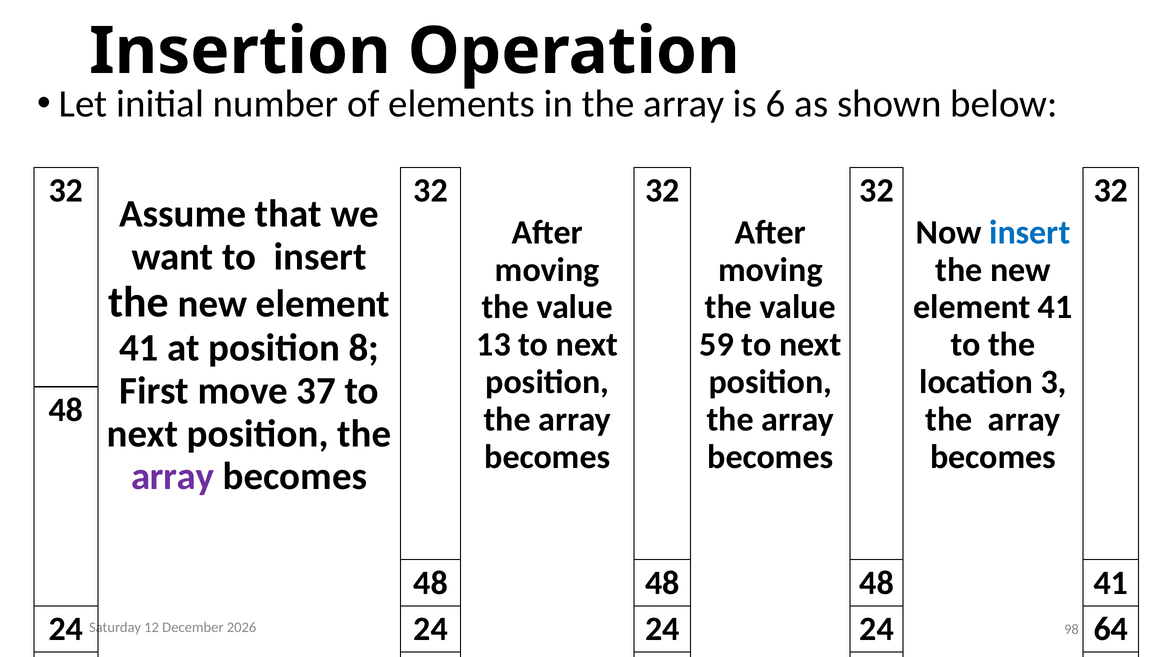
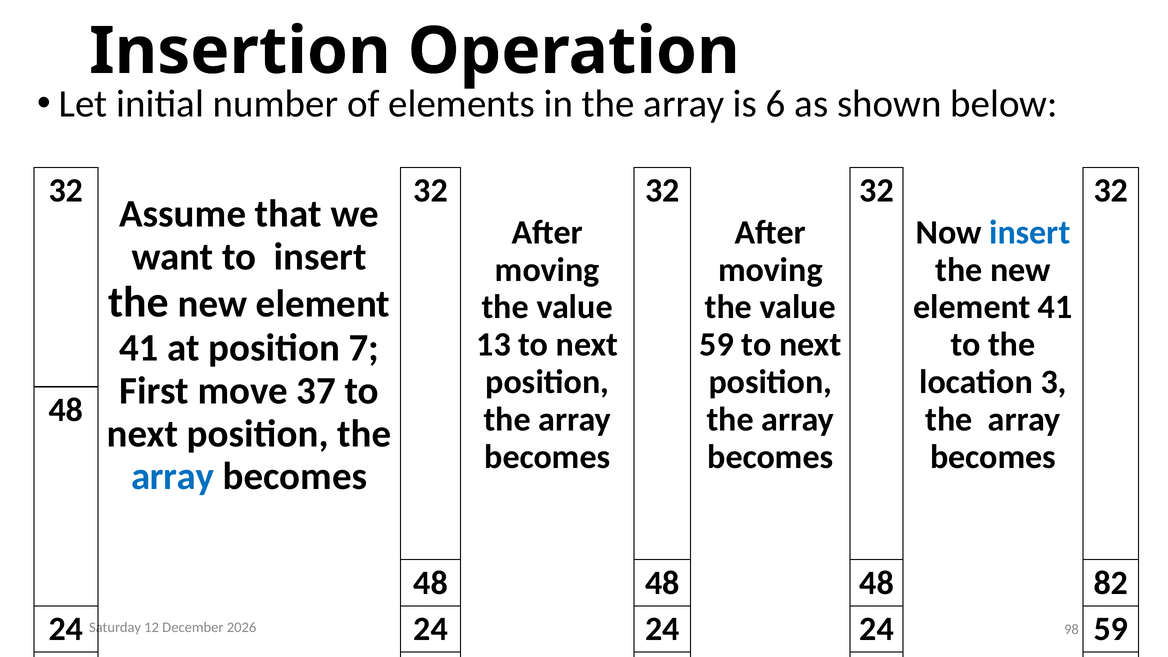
8: 8 -> 7 (364, 348)
array colour: purple -> blue (173, 477)
48 41: 41 -> 82 (1111, 583)
24 64: 64 -> 59 (1111, 629)
